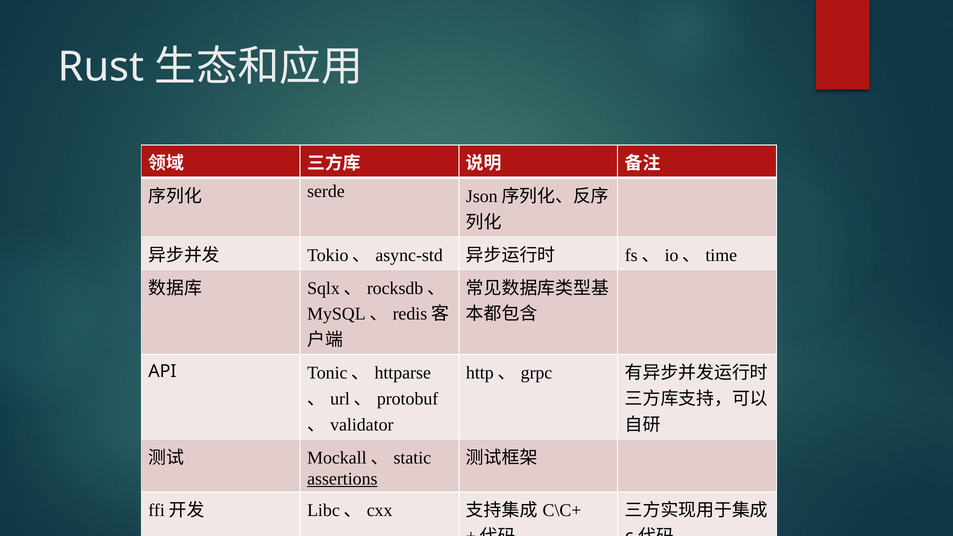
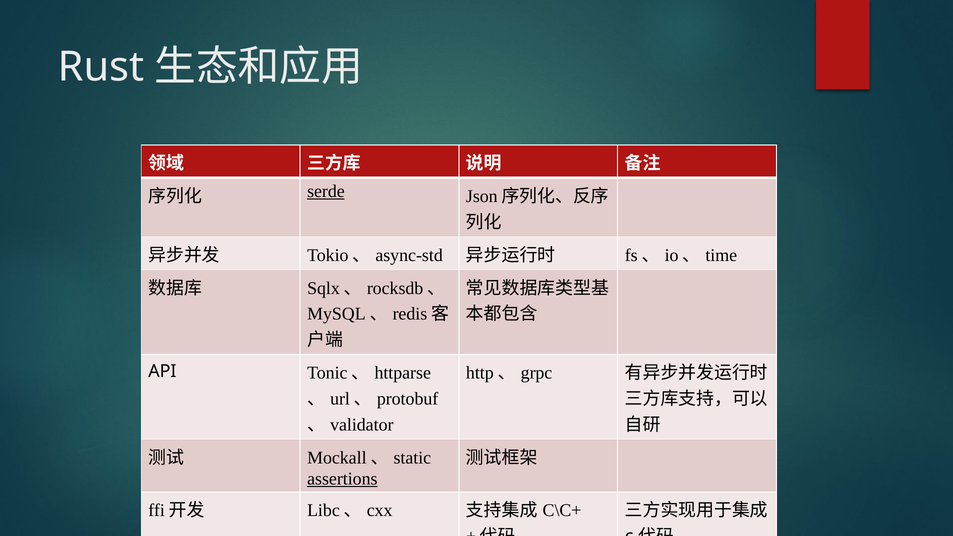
serde underline: none -> present (326, 192)
